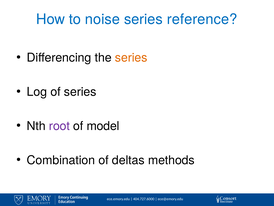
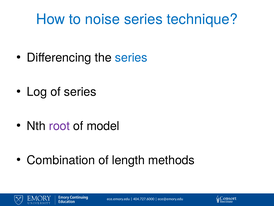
reference: reference -> technique (202, 19)
series colour: orange -> blue (131, 57)
deltas: deltas -> length (128, 160)
